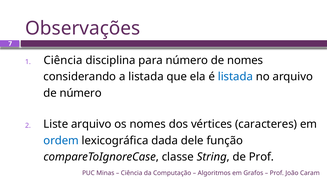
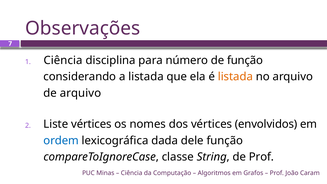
de nomes: nomes -> função (245, 60)
listada colour: blue -> orange (235, 77)
de número: número -> arquivo (81, 93)
Liste arquivo: arquivo -> vértices (91, 124)
caracteres: caracteres -> envolvidos (266, 124)
